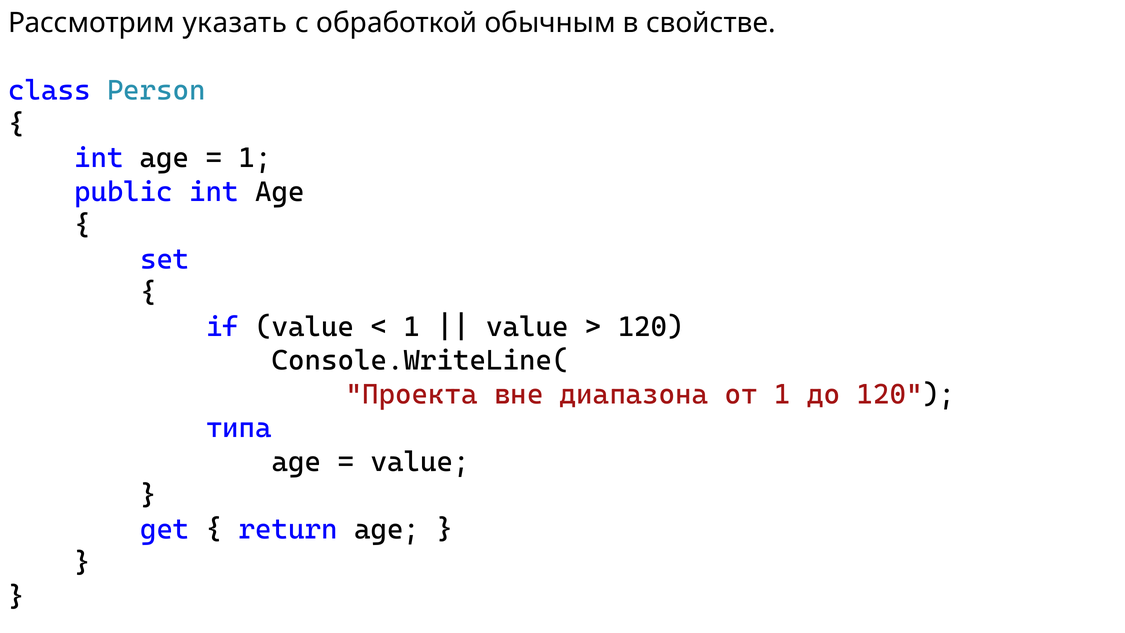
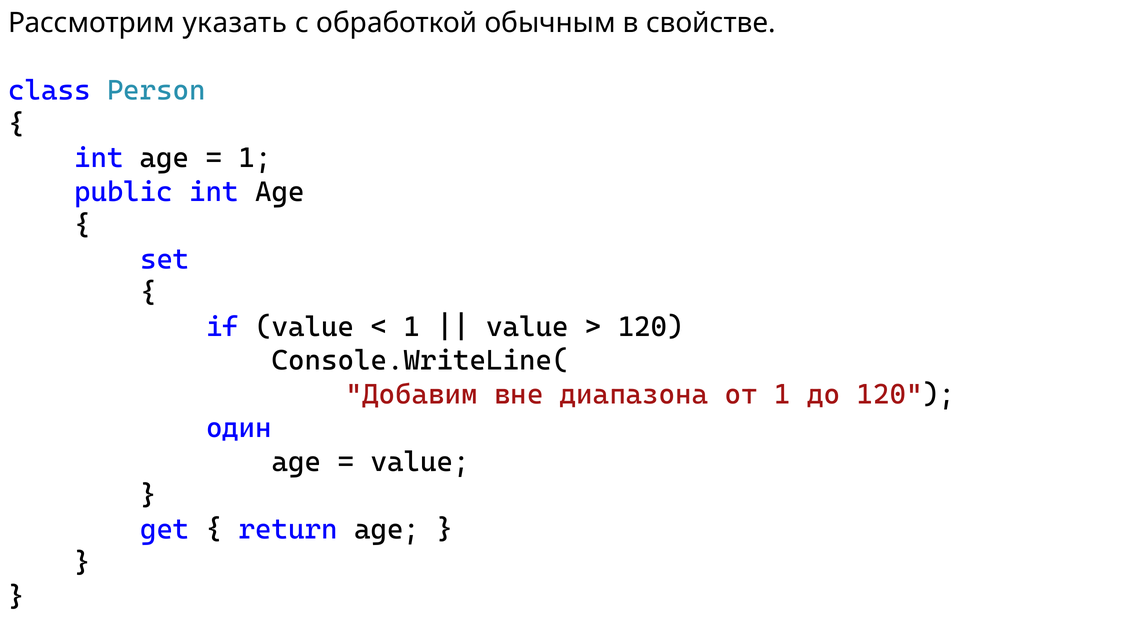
Проекта: Проекта -> Добавим (412, 394)
типа: типа -> один (239, 428)
